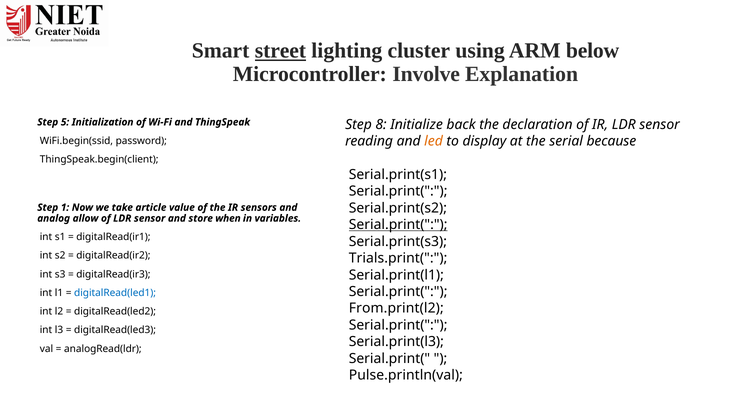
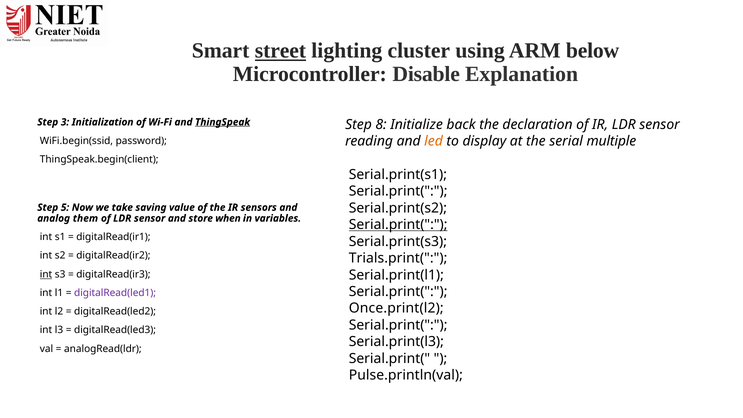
Involve: Involve -> Disable (426, 74)
5: 5 -> 3 (65, 122)
ThingSpeak underline: none -> present (223, 122)
because: because -> multiple (611, 141)
1: 1 -> 5 (65, 207)
article: article -> saving (151, 207)
allow: allow -> them (85, 218)
int underline: none -> present (46, 274)
digitalRead(led1 colour: blue -> purple (115, 293)
From.print(l2: From.print(l2 -> Once.print(l2 (396, 308)
